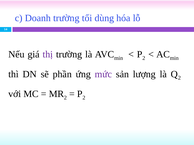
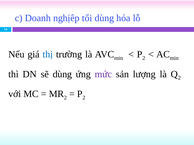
Doanh trường: trường -> nghịêp (66, 18)
thị colour: purple -> blue (48, 54)
sẽ phần: phần -> dùng (62, 74)
